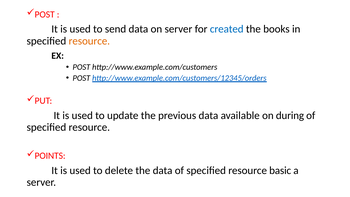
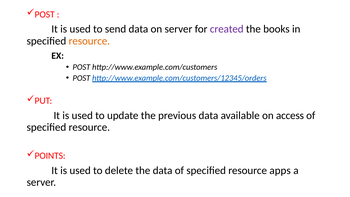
created colour: blue -> purple (227, 29)
during: during -> access (290, 115)
basic: basic -> apps (280, 170)
